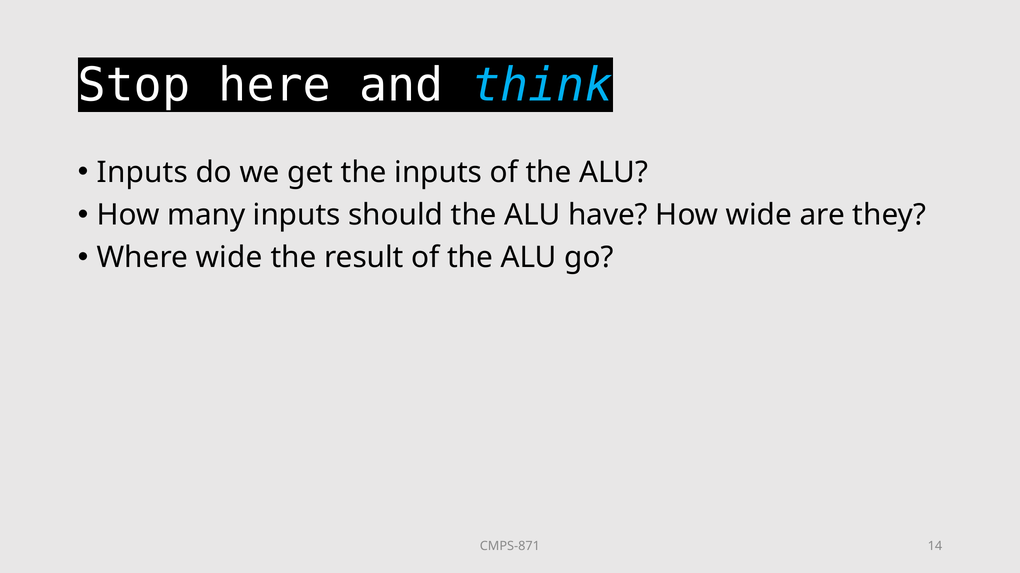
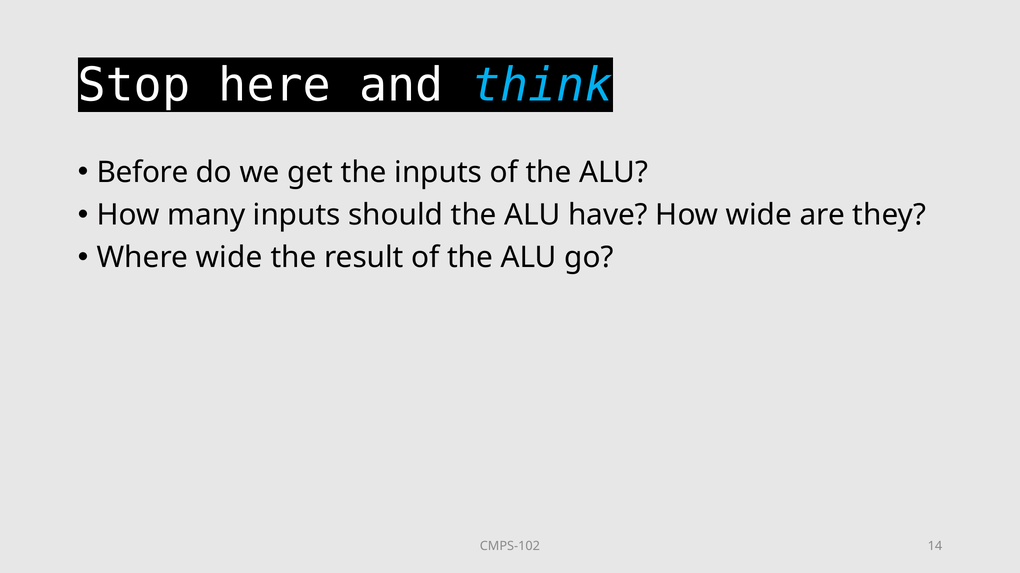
Inputs: Inputs -> Before (143, 172)
CMPS-871: CMPS-871 -> CMPS-102 (510, 547)
